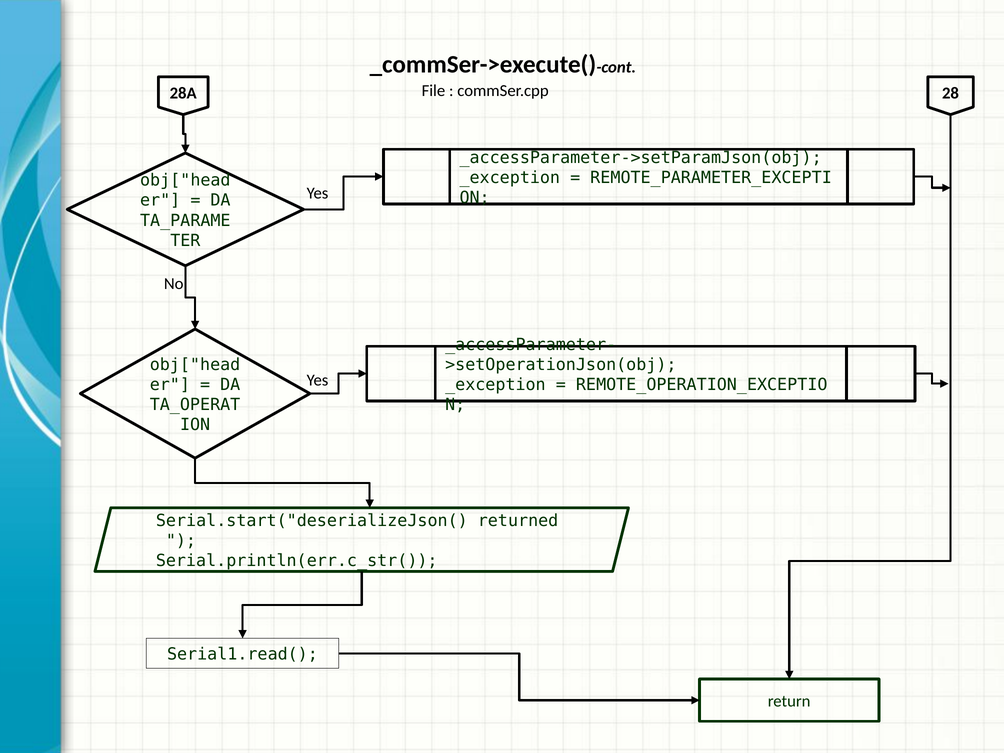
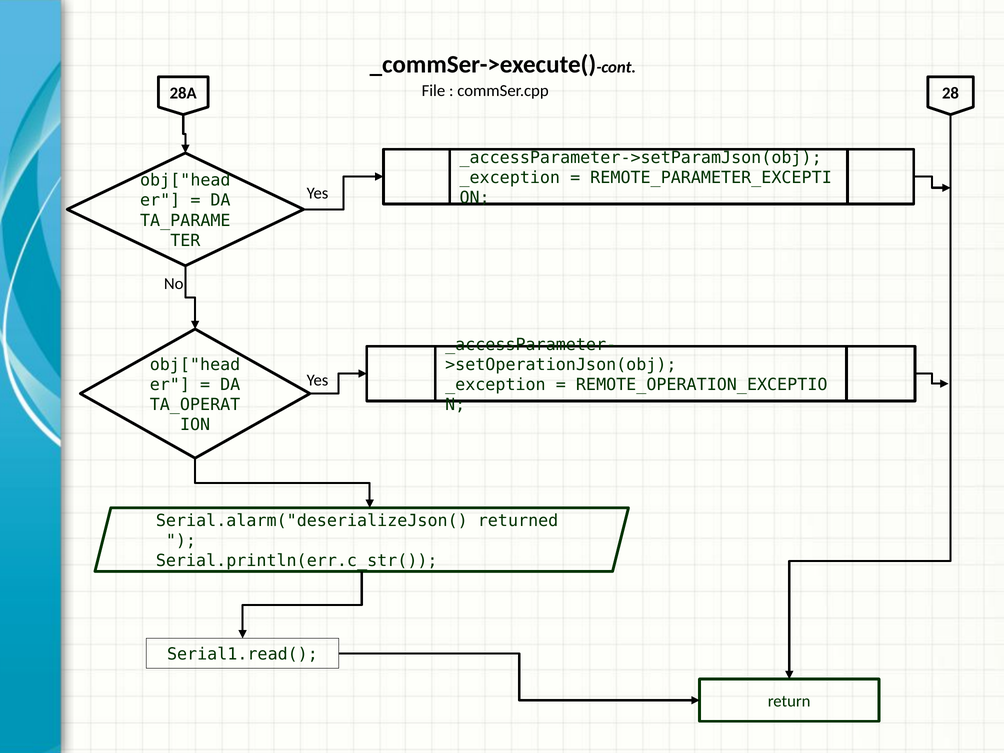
Serial.start("deserializeJson(: Serial.start("deserializeJson( -> Serial.alarm("deserializeJson( (312, 521)
